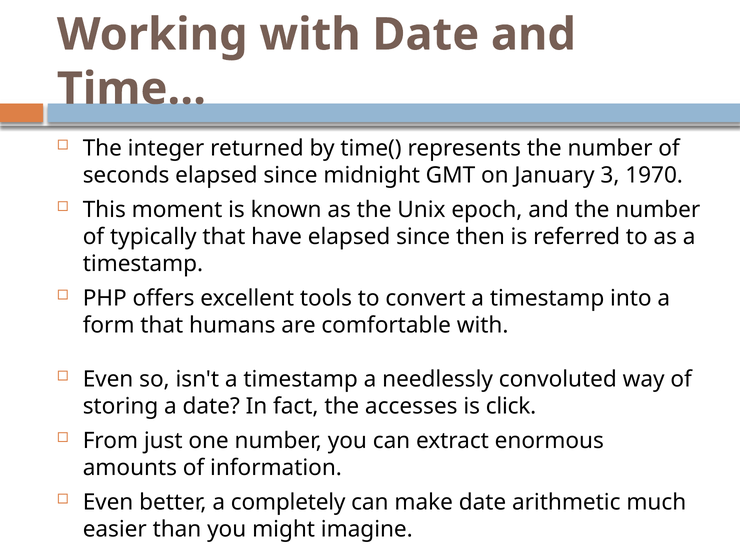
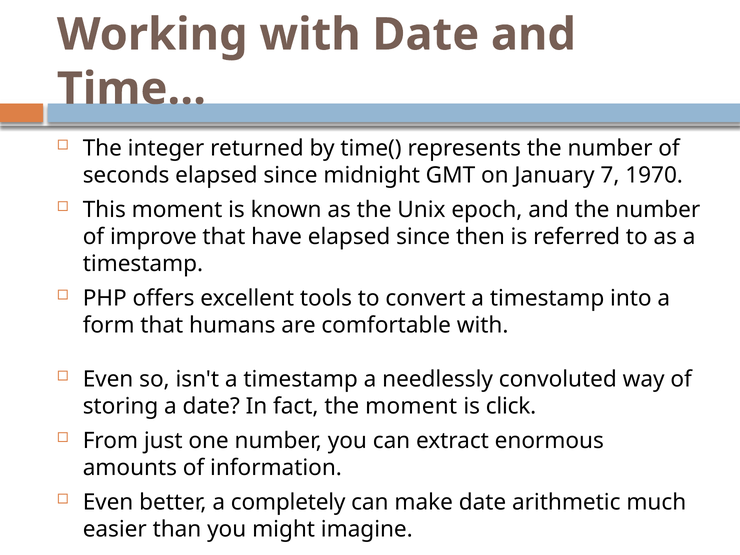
3: 3 -> 7 (610, 175)
typically: typically -> improve (153, 237)
the accesses: accesses -> moment (411, 406)
